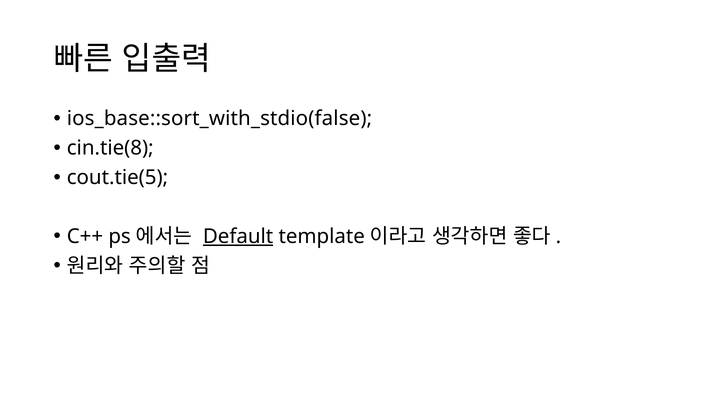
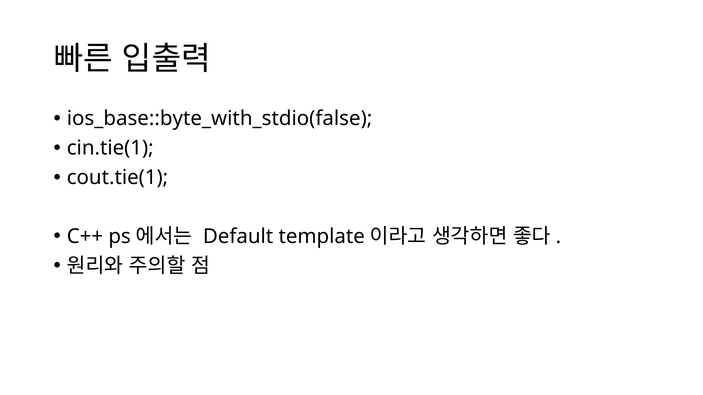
ios_base::sort_with_stdio(false: ios_base::sort_with_stdio(false -> ios_base::byte_with_stdio(false (220, 119)
cin.tie(8: cin.tie(8 -> cin.tie(1 (110, 148)
cout.tie(5: cout.tie(5 -> cout.tie(1 (117, 178)
Default underline: present -> none (238, 237)
